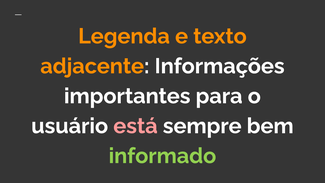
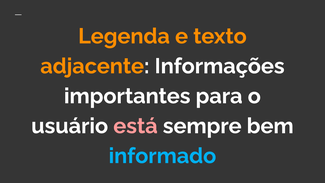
informado colour: light green -> light blue (162, 156)
